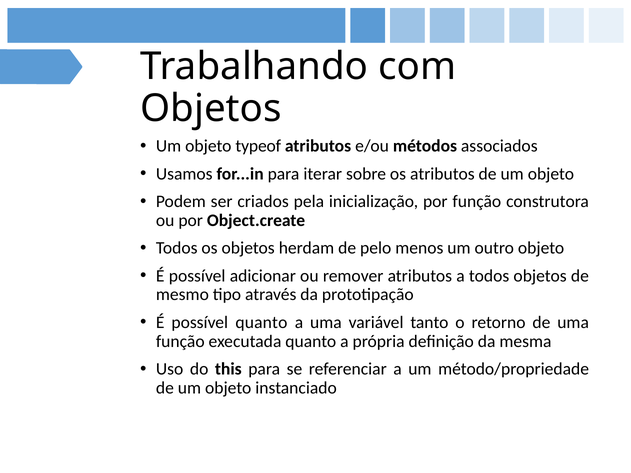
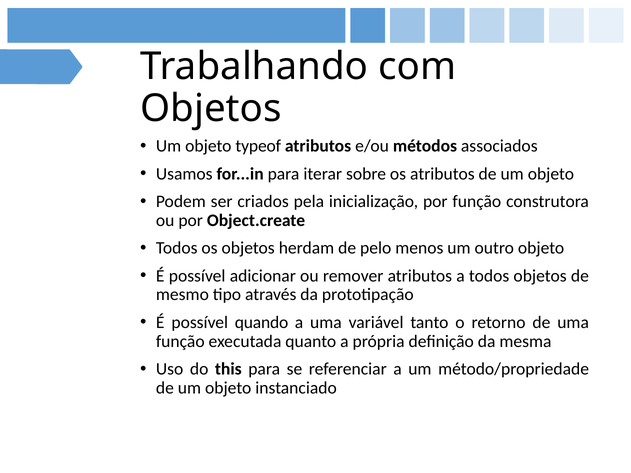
possível quanto: quanto -> quando (262, 323)
